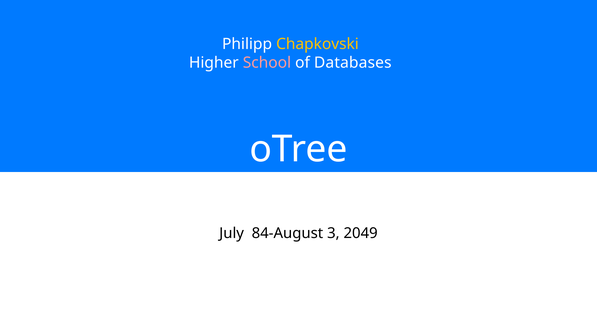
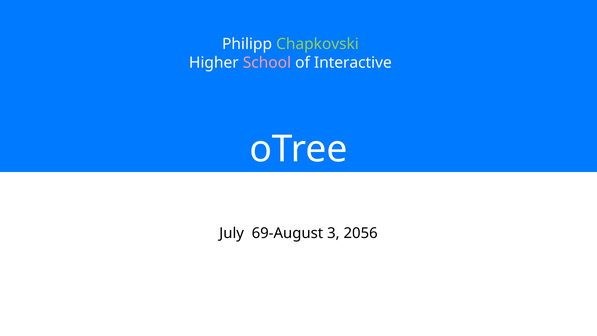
Chapkovski colour: yellow -> light green (317, 44)
Databases: Databases -> Interactive (353, 63)
84-August: 84-August -> 69-August (287, 233)
2049: 2049 -> 2056 (361, 233)
